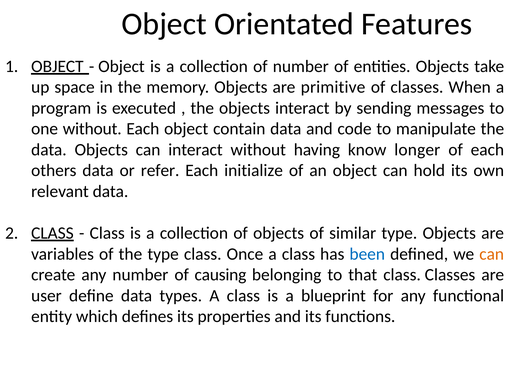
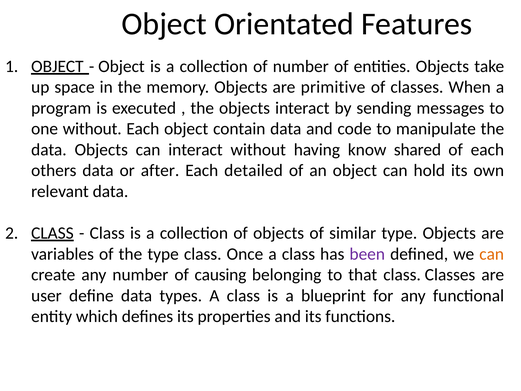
longer: longer -> shared (417, 150)
refer: refer -> after (160, 170)
initialize: initialize -> detailed (254, 170)
been colour: blue -> purple (367, 254)
